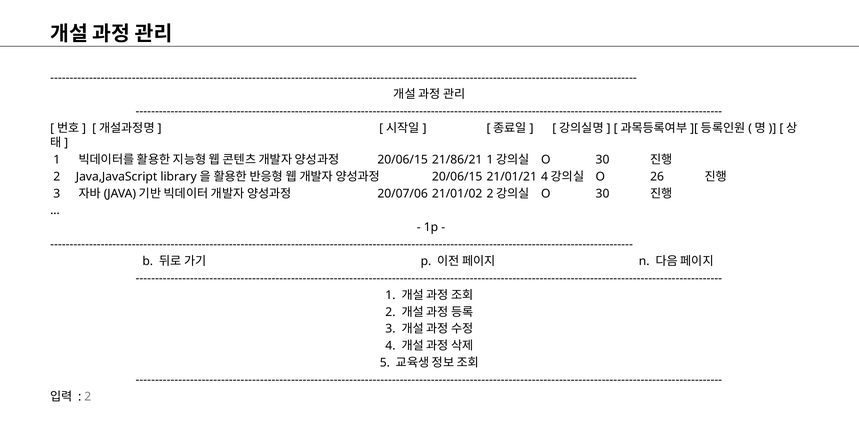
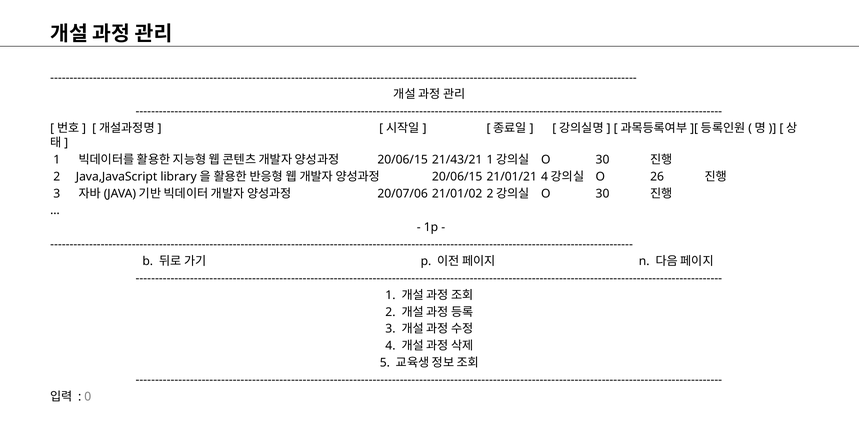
21/86/21: 21/86/21 -> 21/43/21 (457, 160)
2: 2 -> 0 (88, 397)
